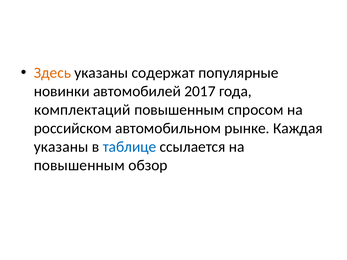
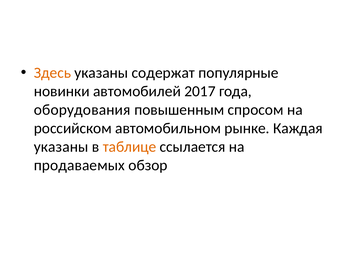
комплектаций: комплектаций -> оборудования (82, 110)
таблице colour: blue -> orange (130, 147)
повышенным: повышенным -> продаваемых (79, 165)
